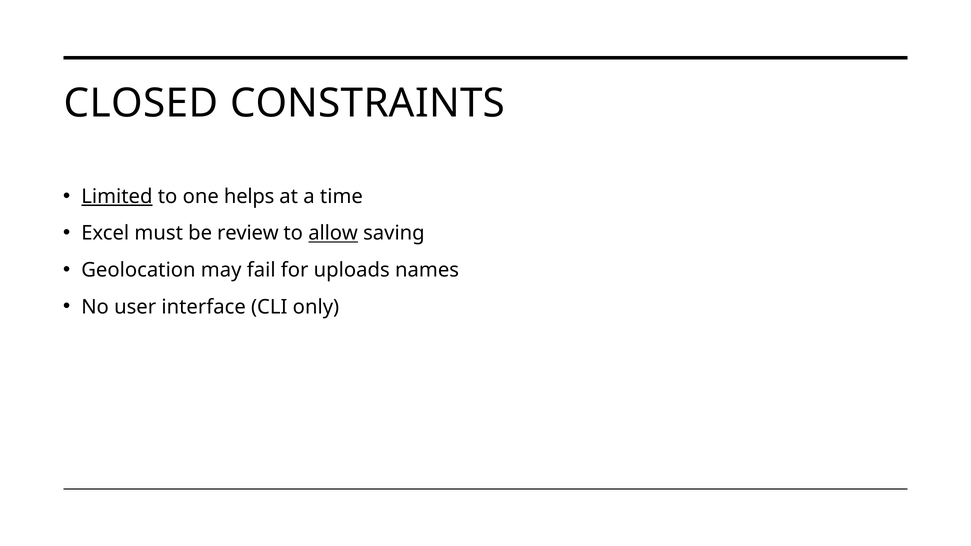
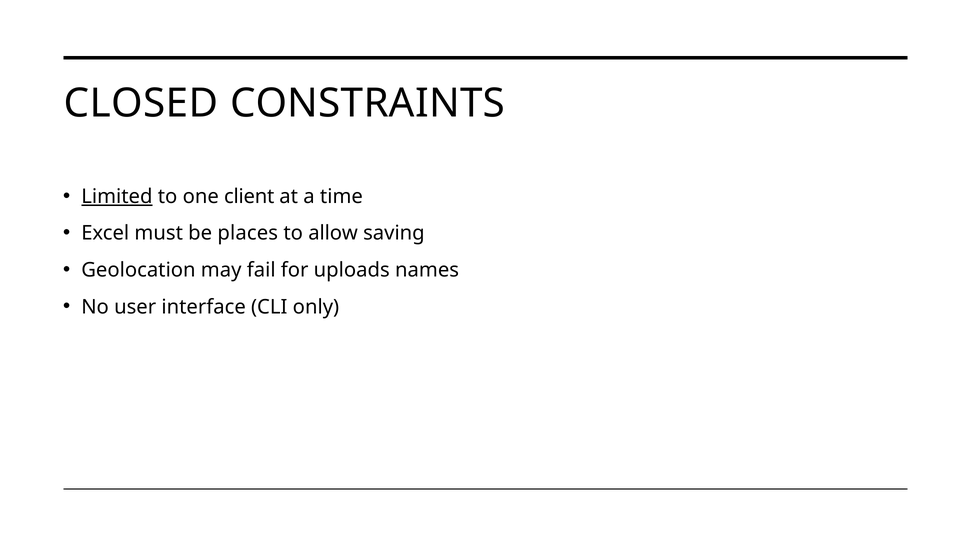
helps: helps -> client (249, 197)
review: review -> places (248, 233)
allow underline: present -> none (333, 233)
